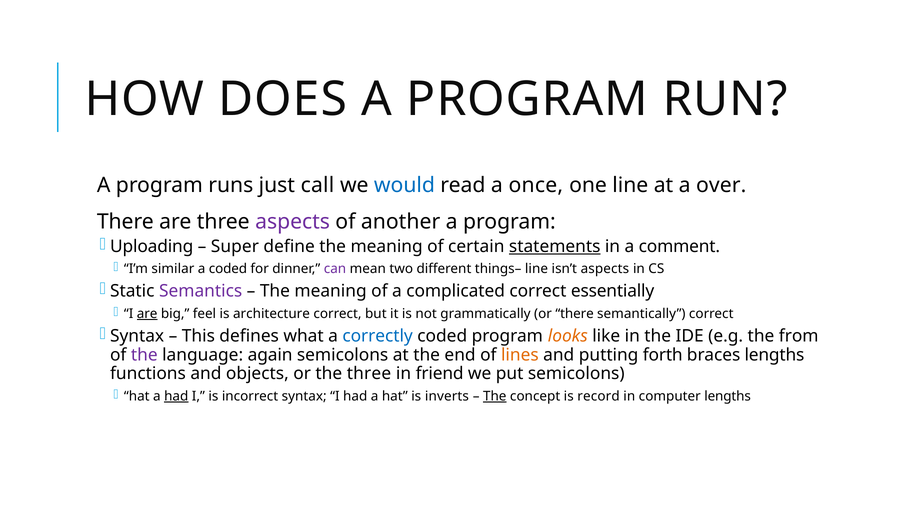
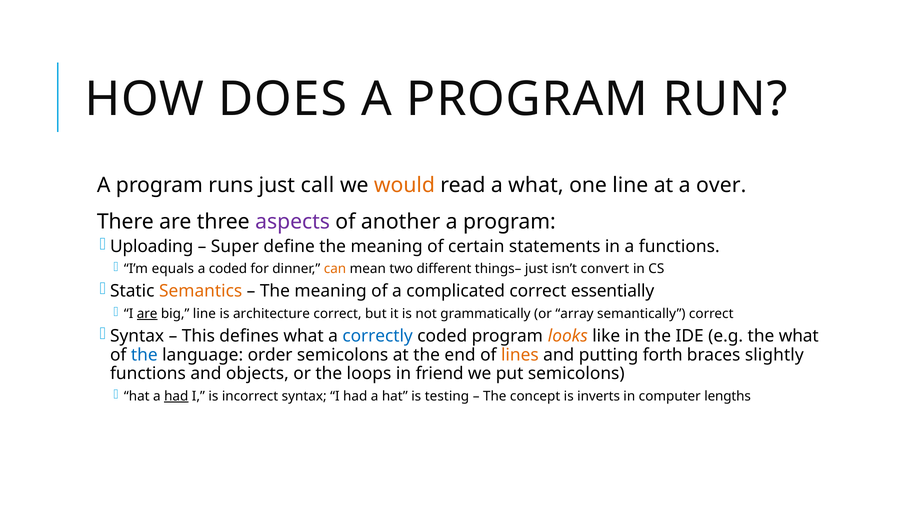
would colour: blue -> orange (404, 185)
a once: once -> what (536, 185)
statements underline: present -> none (555, 246)
a comment: comment -> functions (679, 246)
similar: similar -> equals (173, 269)
can colour: purple -> orange (335, 269)
things– line: line -> just (537, 269)
isn’t aspects: aspects -> convert (605, 269)
Semantics colour: purple -> orange (201, 291)
big feel: feel -> line (204, 314)
or there: there -> array (575, 314)
the from: from -> what (799, 336)
the colour: purple -> blue (144, 355)
again: again -> order (270, 355)
braces lengths: lengths -> slightly (774, 355)
the three: three -> loops (369, 373)
inverts: inverts -> testing (447, 396)
The underline: present -> none (495, 396)
record: record -> inverts (599, 396)
